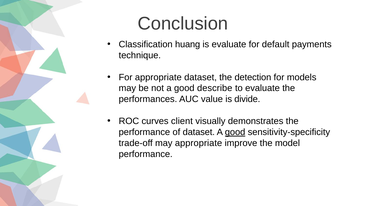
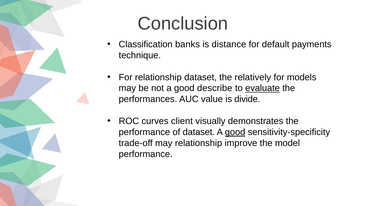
huang: huang -> banks (188, 44)
is evaluate: evaluate -> distance (229, 44)
For appropriate: appropriate -> relationship (158, 77)
detection: detection -> relatively (253, 77)
evaluate underline: none -> present (263, 88)
may appropriate: appropriate -> relationship (199, 143)
